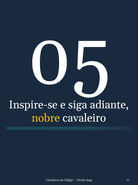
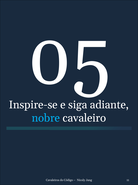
nobre colour: yellow -> light blue (46, 117)
